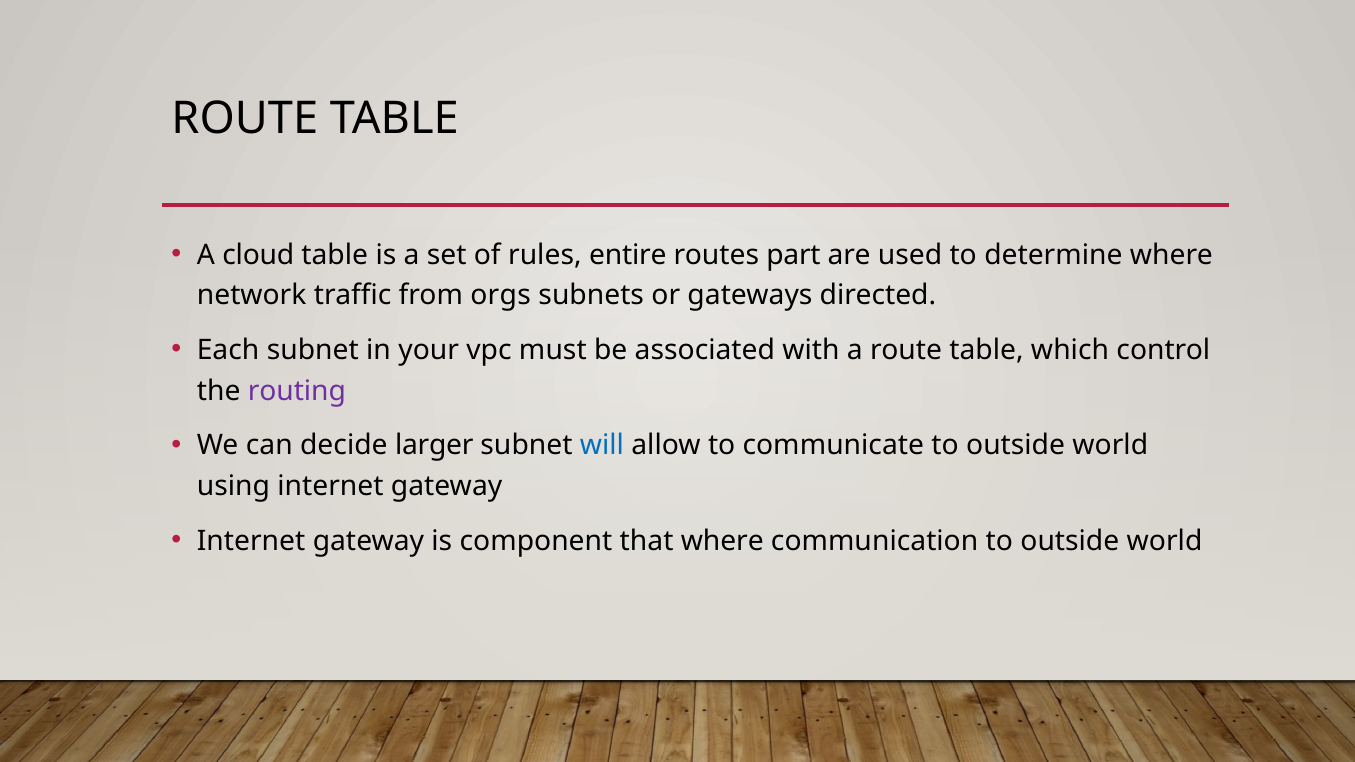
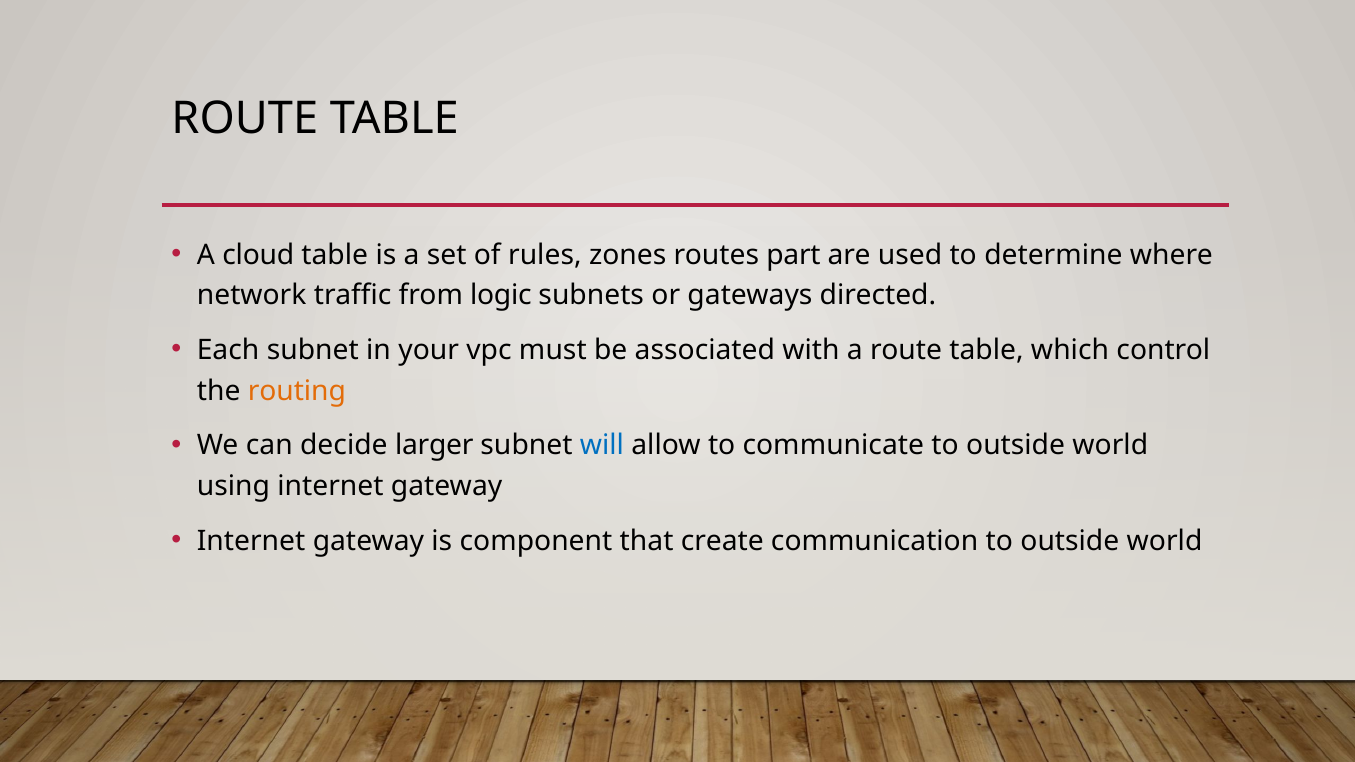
entire: entire -> zones (628, 255)
orgs: orgs -> logic (501, 295)
routing colour: purple -> orange (297, 391)
that where: where -> create (722, 541)
